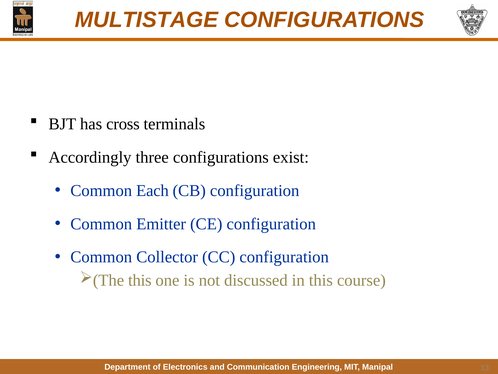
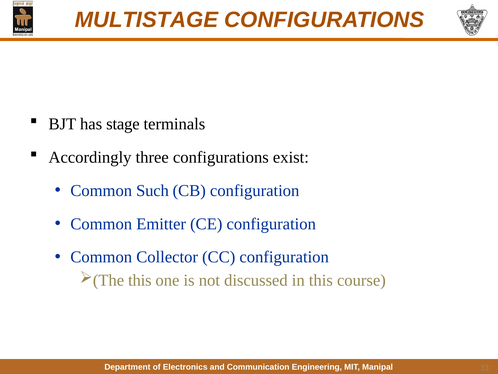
cross: cross -> stage (123, 124)
Each: Each -> Such (152, 190)
